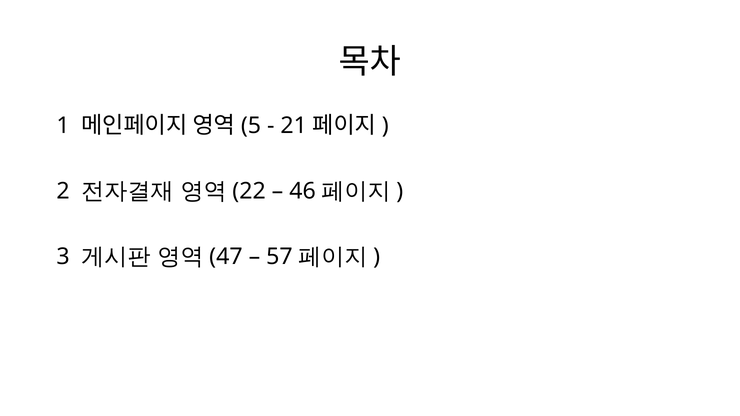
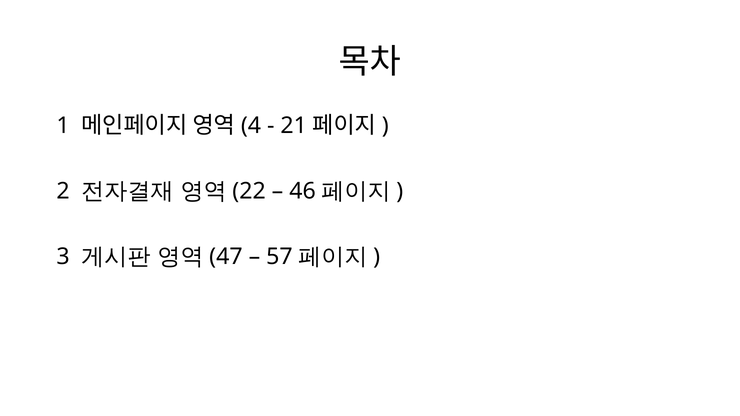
5: 5 -> 4 (251, 126)
